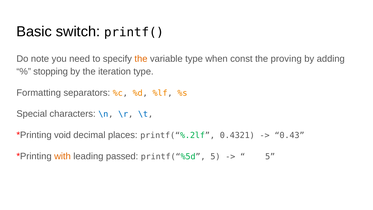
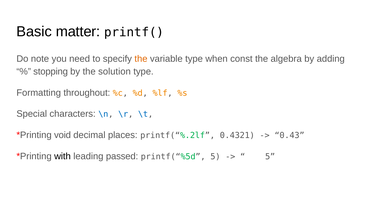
switch: switch -> matter (78, 32)
proving: proving -> algebra (286, 59)
iteration: iteration -> solution (114, 72)
separators: separators -> throughout (87, 93)
with colour: orange -> black (62, 156)
